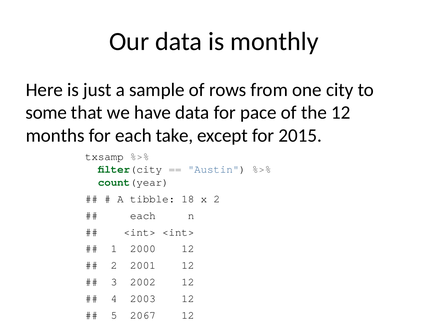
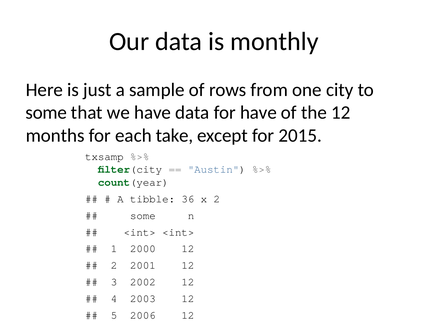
for pace: pace -> have (258, 113)
18: 18 -> 36 (188, 199)
each: each -> some (143, 215)
5 2067: 2067 -> 2006 (143, 315)
